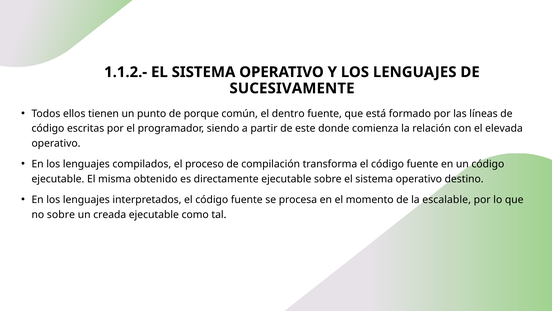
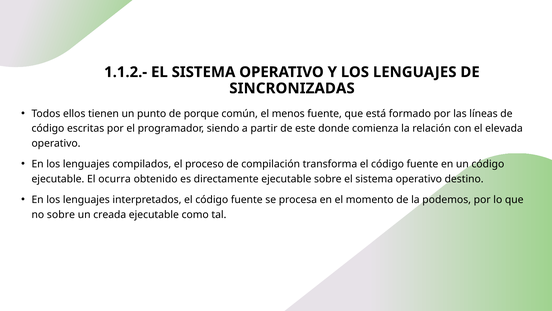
SUCESIVAMENTE: SUCESIVAMENTE -> SINCRONIZADAS (292, 88)
dentro: dentro -> menos (288, 113)
misma: misma -> ocurra (115, 179)
escalable: escalable -> podemos (447, 199)
